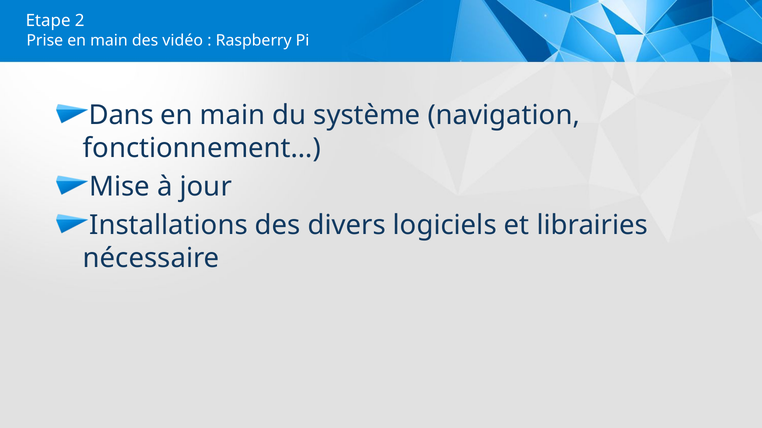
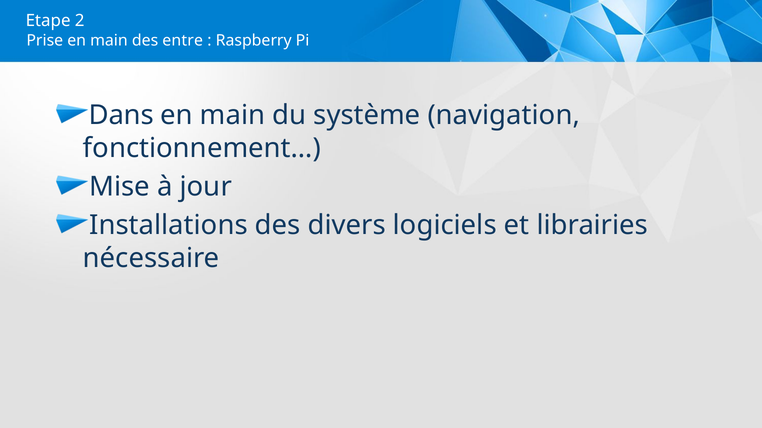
vidéo: vidéo -> entre (183, 40)
